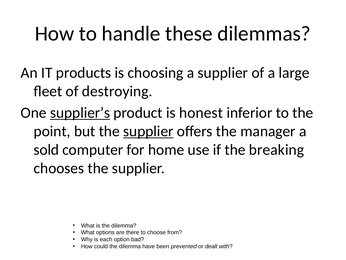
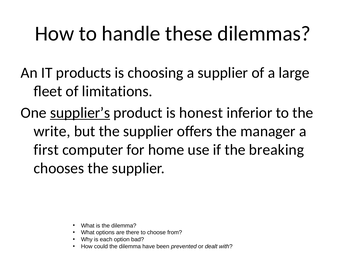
destroying: destroying -> limitations (117, 91)
point: point -> write (52, 131)
supplier underline: present -> none (148, 131)
sold: sold -> first (46, 149)
